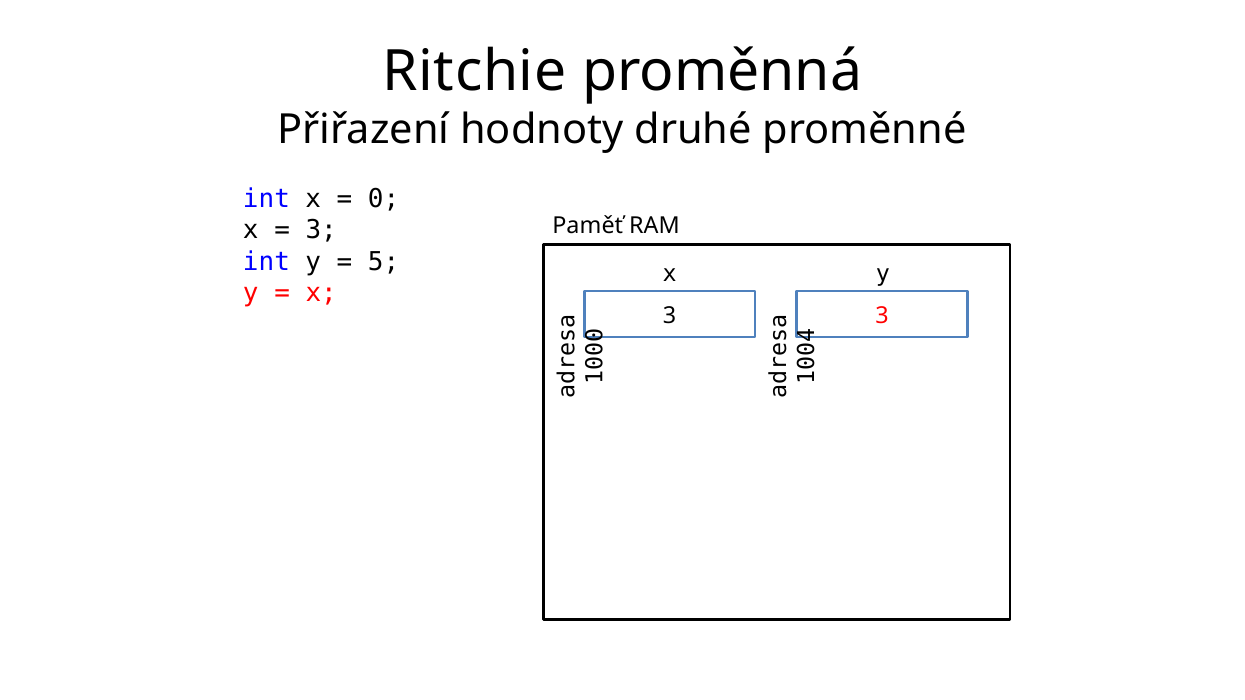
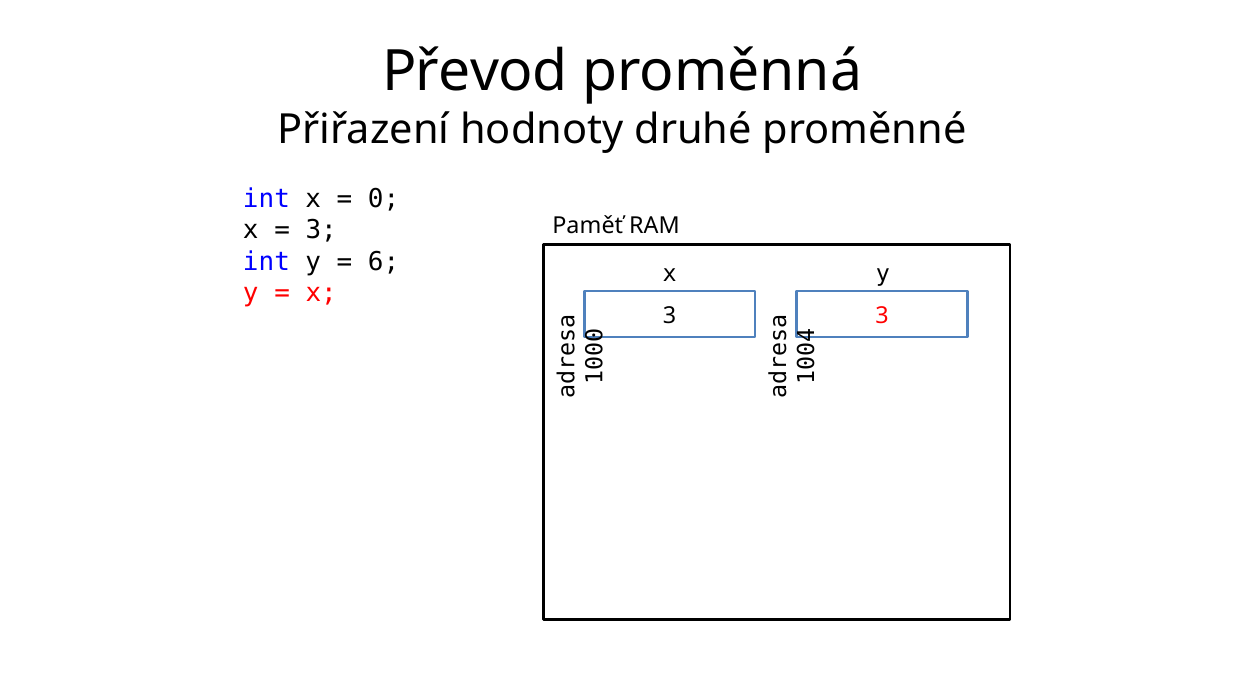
Ritchie: Ritchie -> Převod (475, 72)
5: 5 -> 6 (384, 262)
